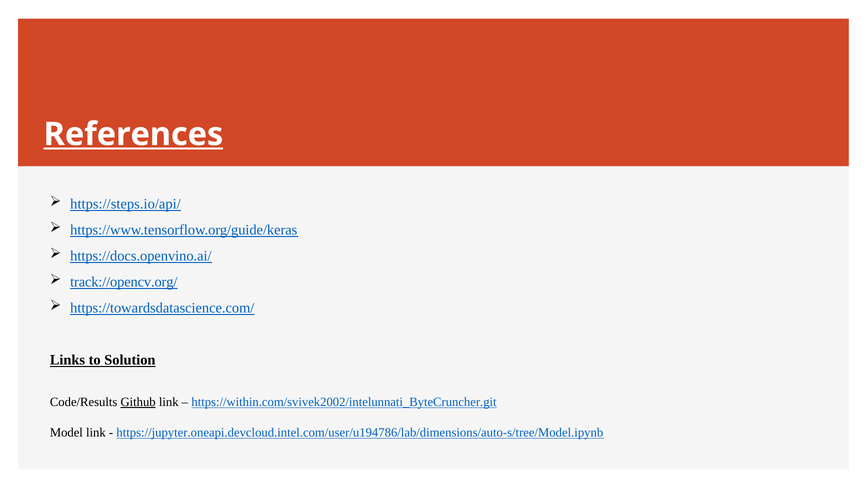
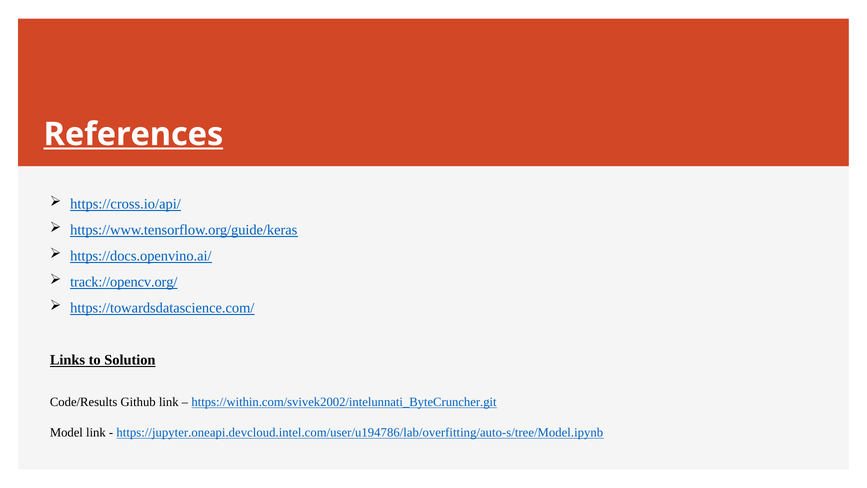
https://steps.io/api/: https://steps.io/api/ -> https://cross.io/api/ (126, 204)
Github underline: present -> none (138, 402)
https://jupyter.oneapi.devcloud.intel.com/user/u194786/lab/dimensions/auto-s/tree/Model.ipynb: https://jupyter.oneapi.devcloud.intel.com/user/u194786/lab/dimensions/auto-s/tree/Model.ipynb -> https://jupyter.oneapi.devcloud.intel.com/user/u194786/lab/overfitting/auto-s/tree/Model.ipynb (360, 432)
